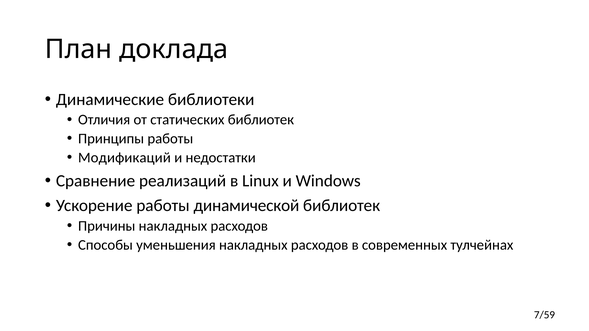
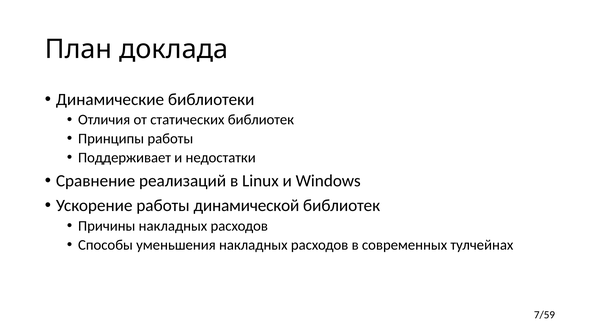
Модификаций: Модификаций -> Поддерживает (125, 158)
